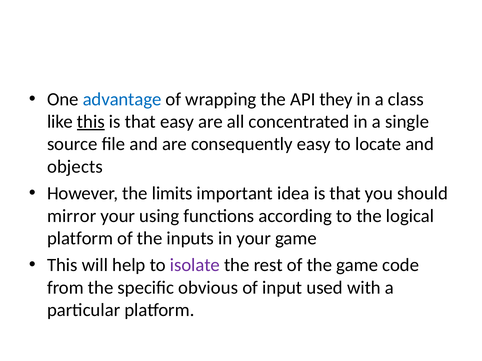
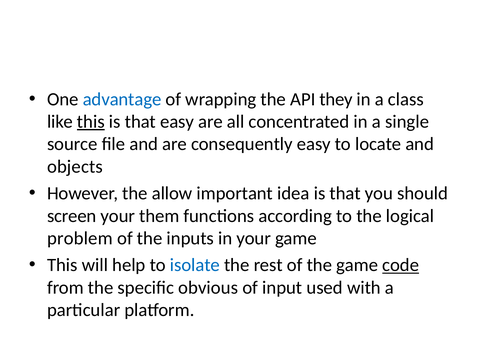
limits: limits -> allow (172, 194)
mirror: mirror -> screen (72, 216)
using: using -> them (159, 216)
platform: platform -> problem (80, 239)
isolate colour: purple -> blue (195, 265)
code underline: none -> present (401, 265)
